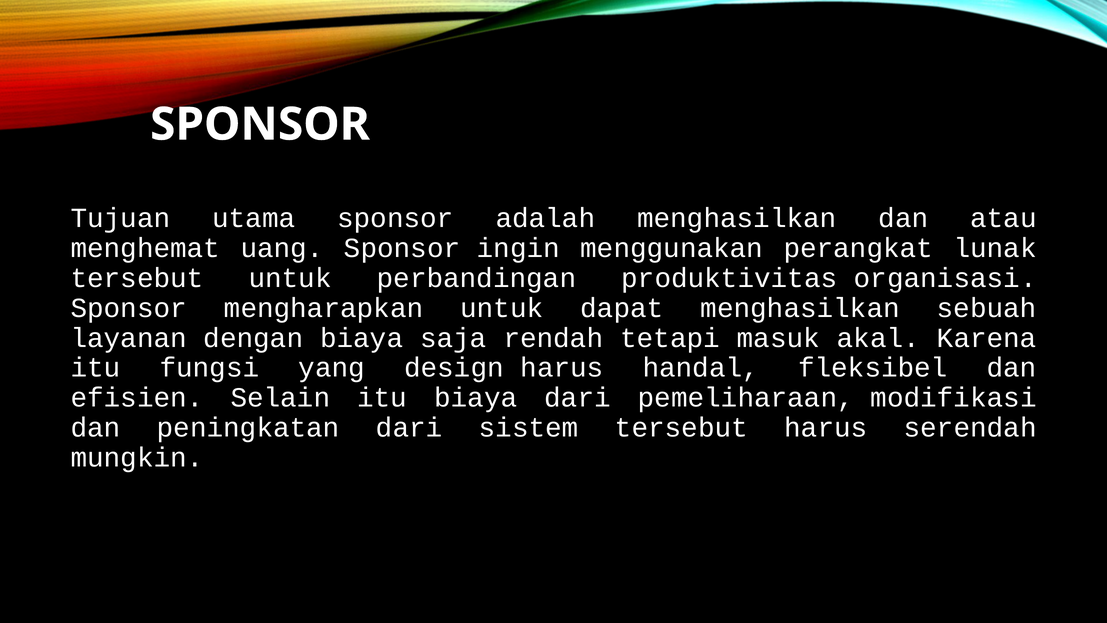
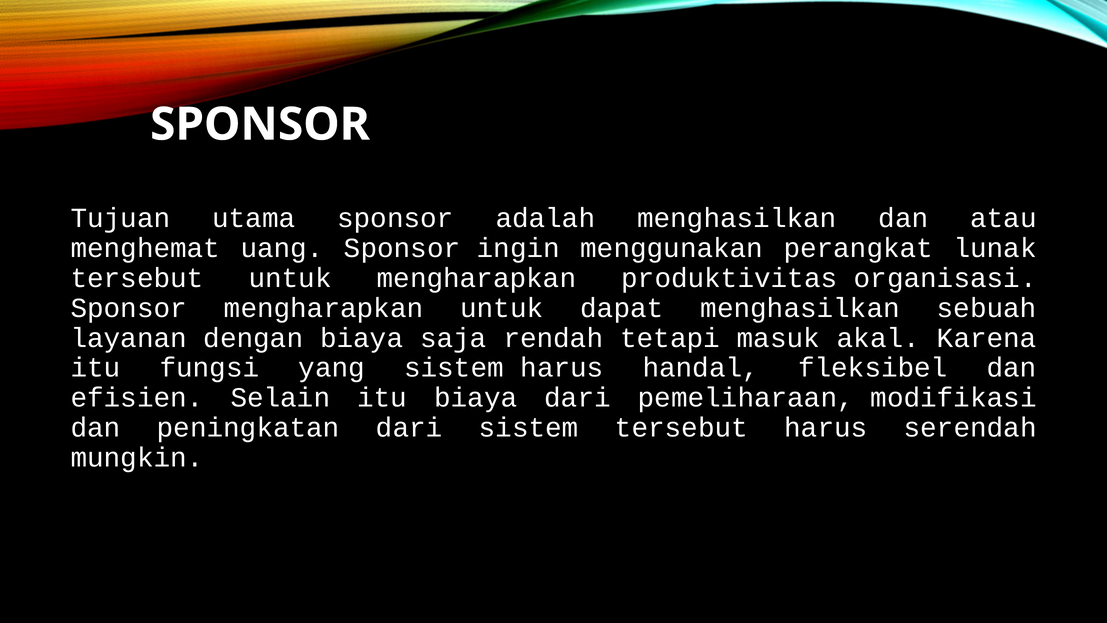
untuk perbandingan: perbandingan -> mengharapkan (476, 278)
yang design: design -> sistem (454, 368)
